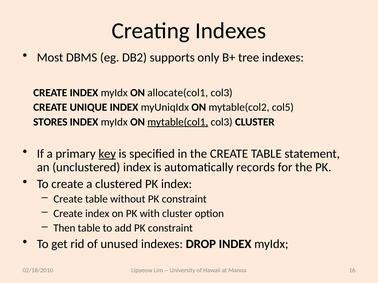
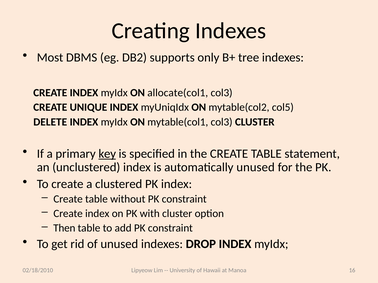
STORES: STORES -> DELETE (50, 122)
mytable(col1 underline: present -> none (178, 122)
automatically records: records -> unused (256, 168)
